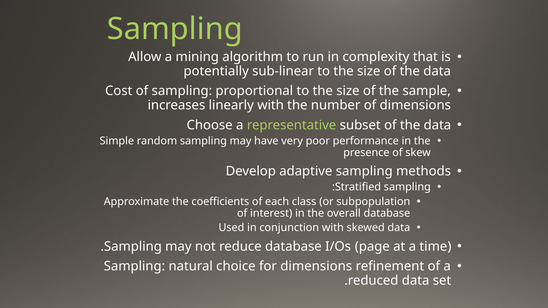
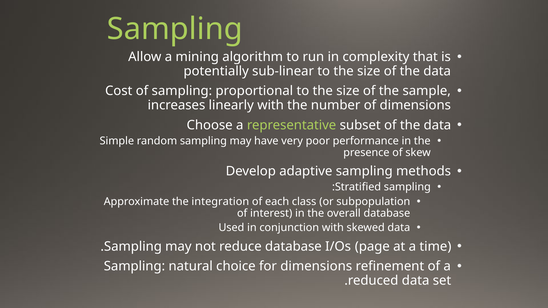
coefficients: coefficients -> integration (220, 202)
